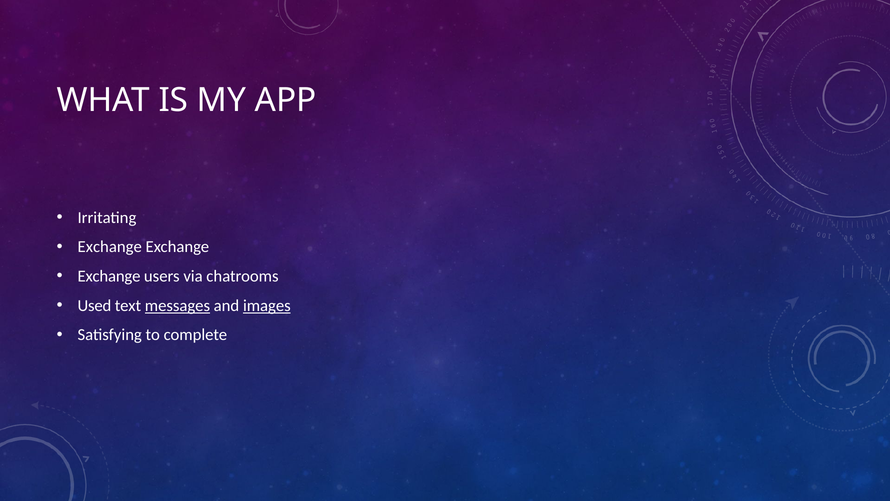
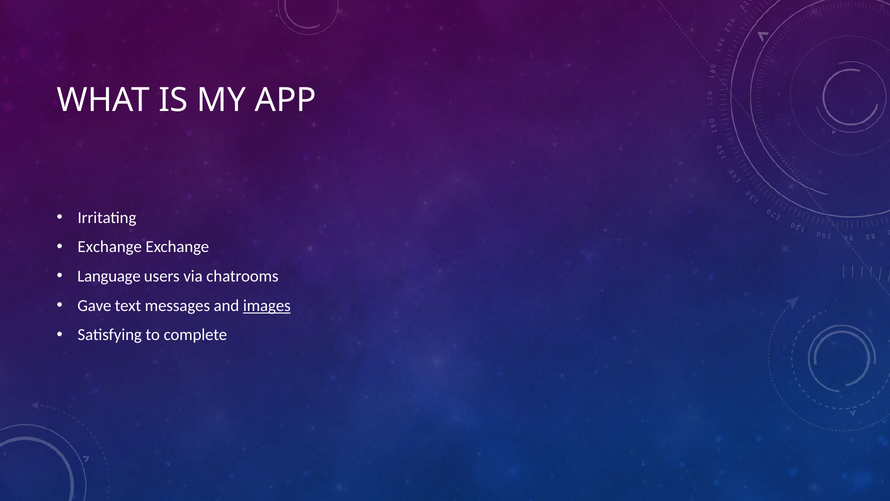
Exchange: Exchange -> Language (109, 276)
Used: Used -> Gave (94, 305)
messages underline: present -> none (177, 305)
